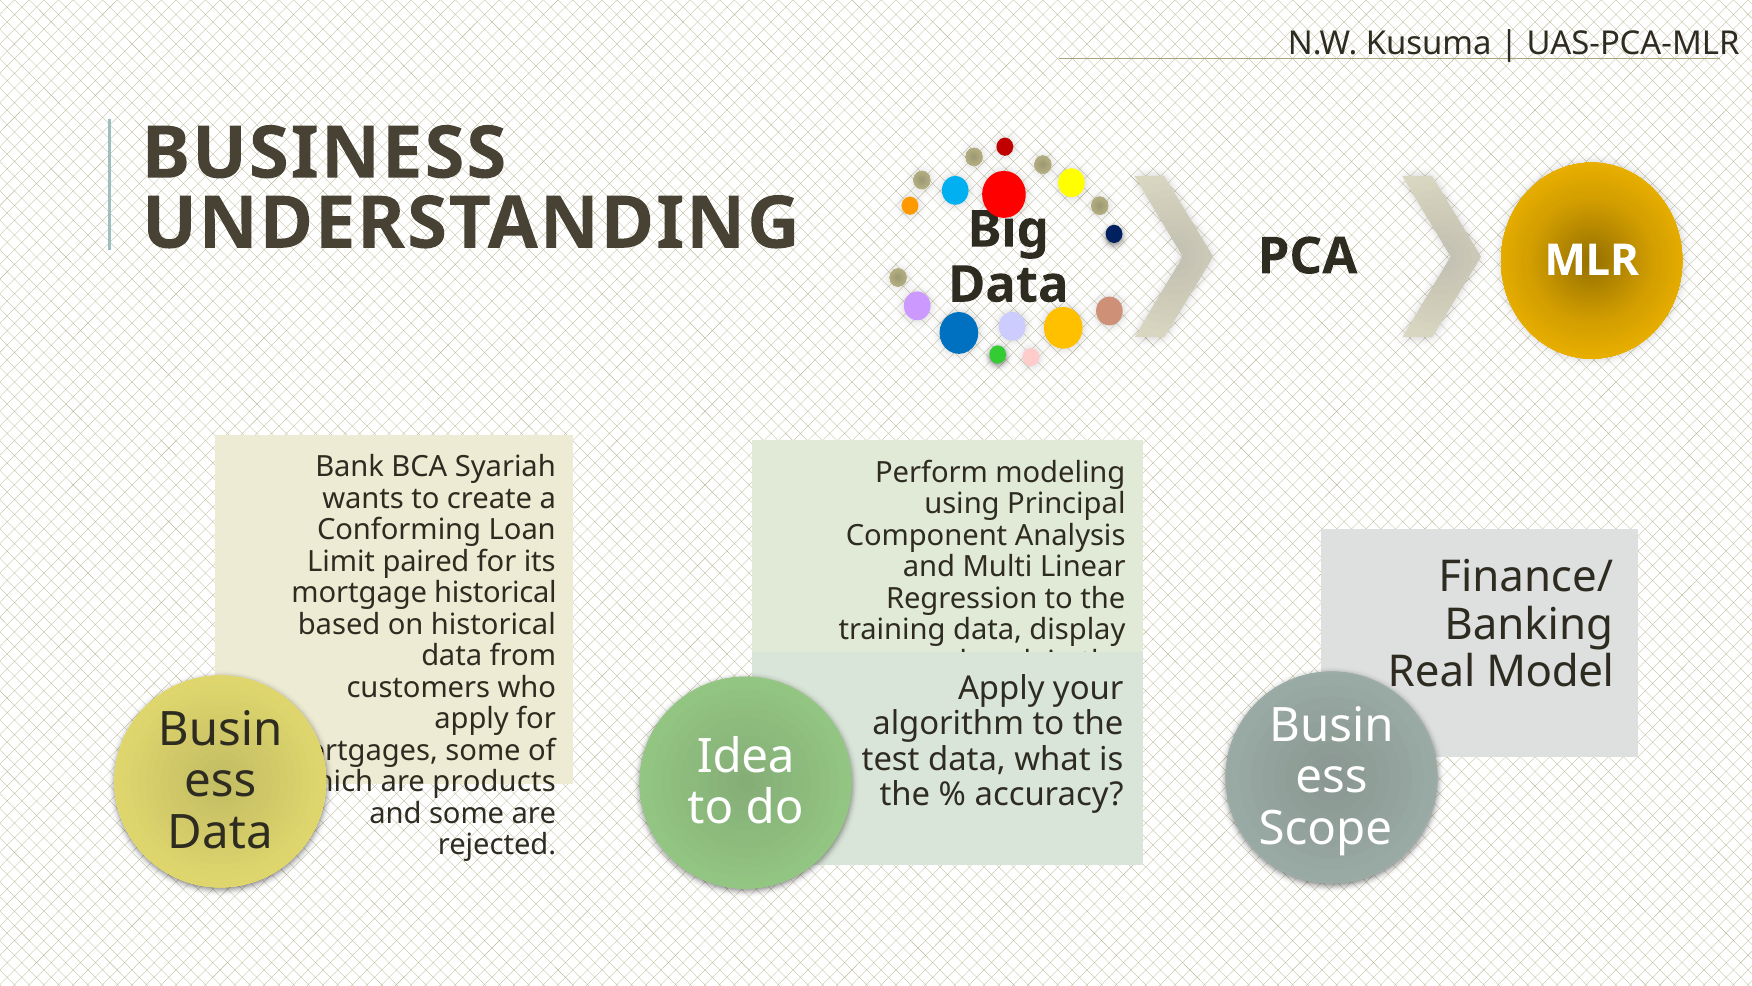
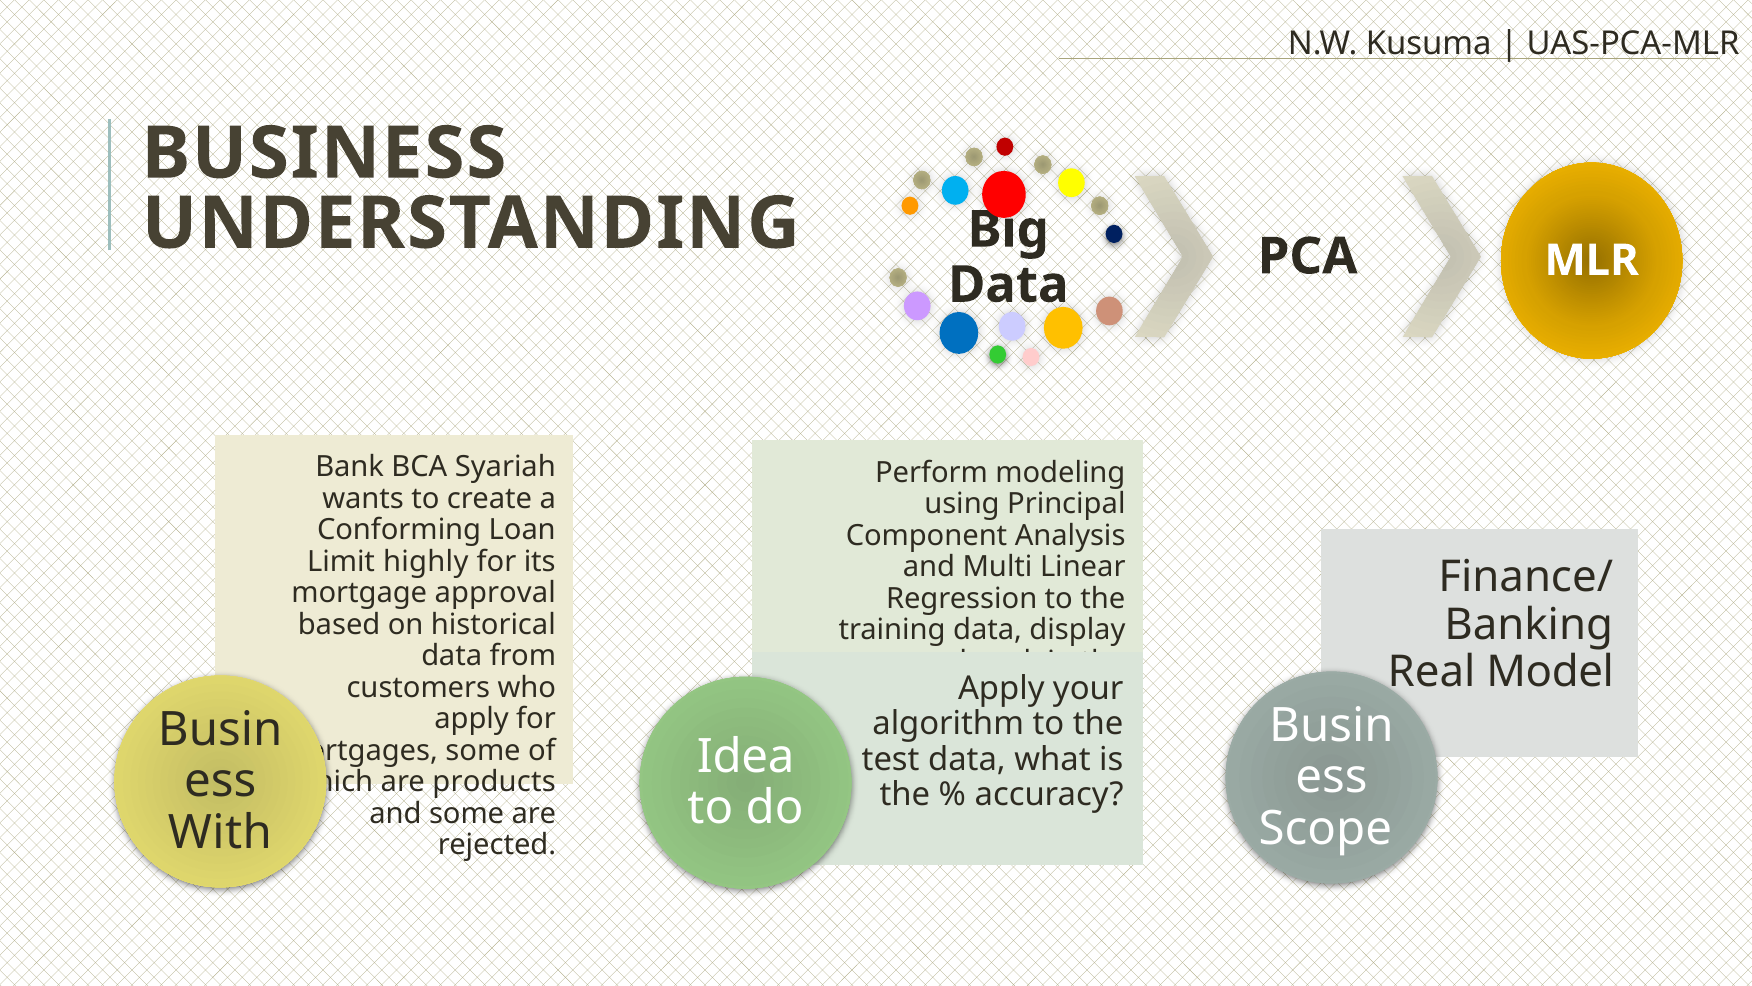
paired: paired -> highly (426, 561)
mortgage historical: historical -> approval (495, 593)
Data: Data -> With (220, 832)
